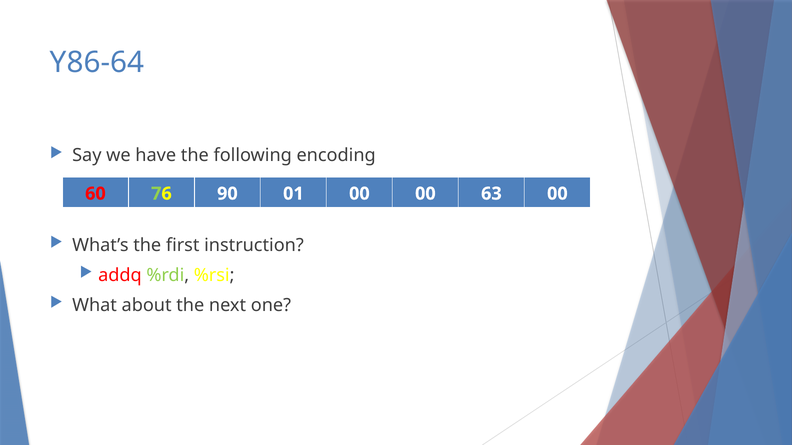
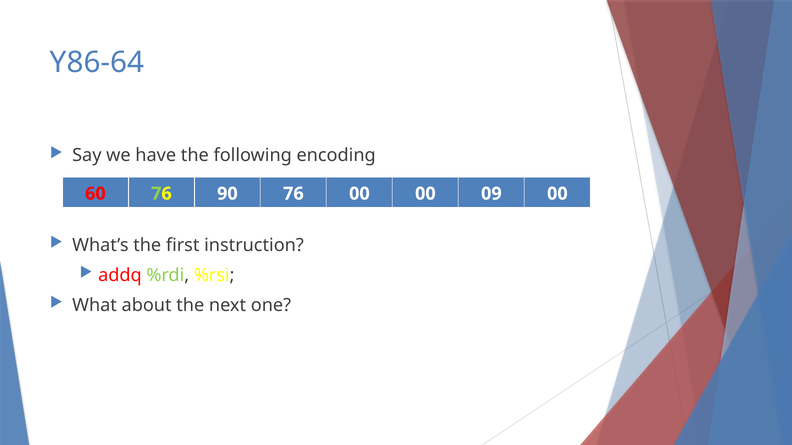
90 01: 01 -> 76 (293, 194)
63: 63 -> 09 (491, 194)
